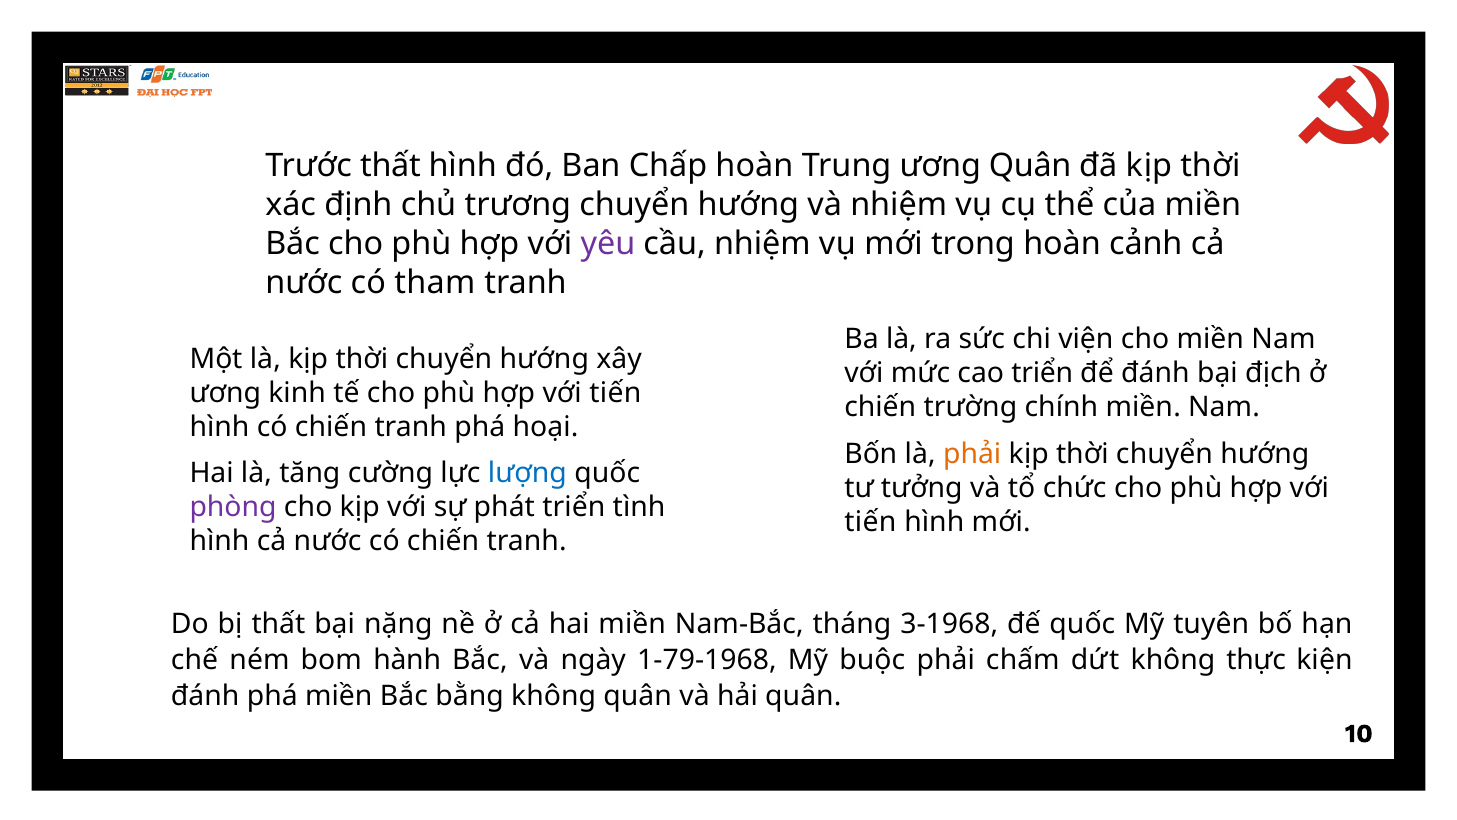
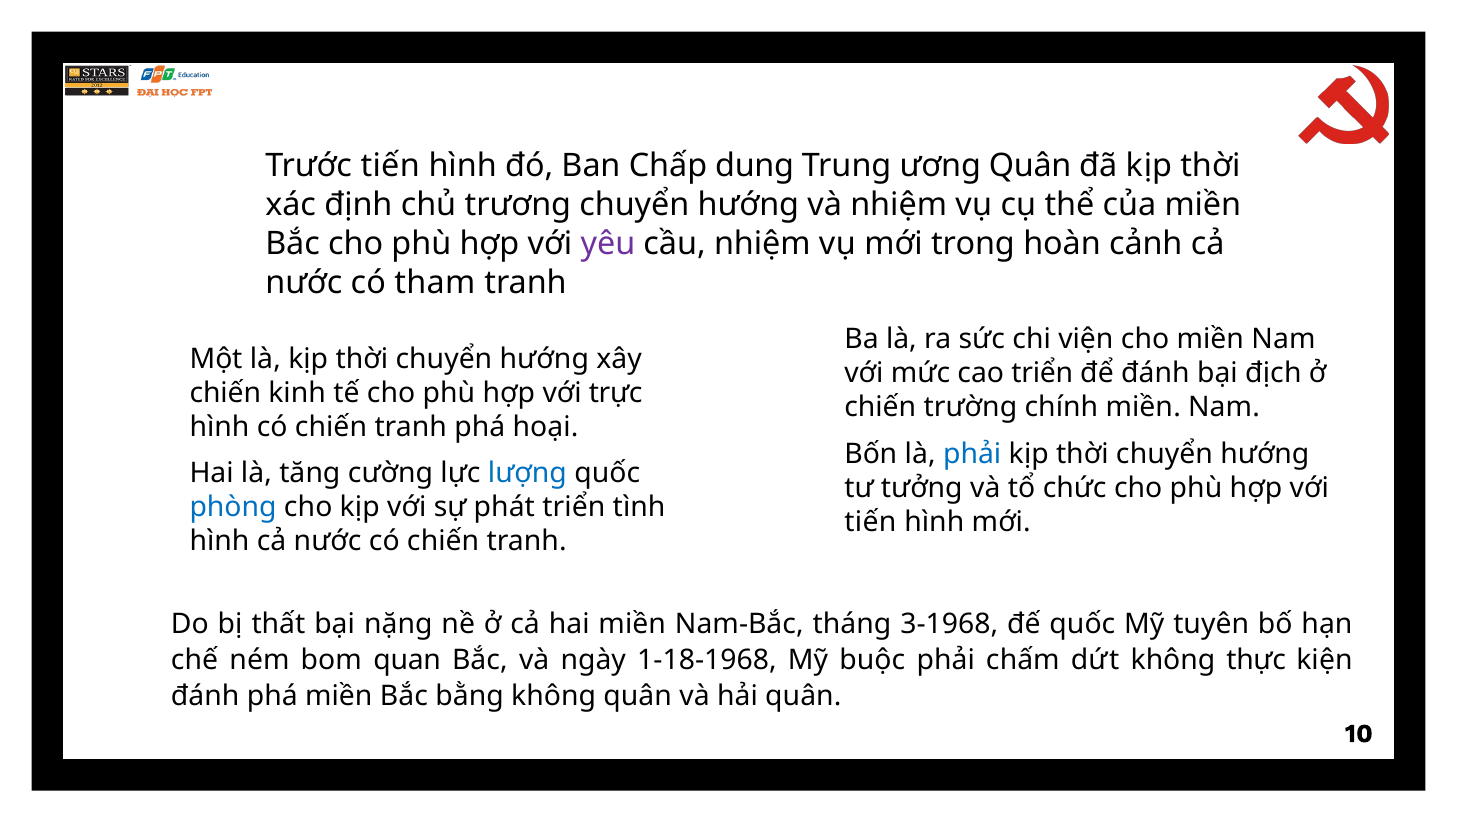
Trước thất: thất -> tiến (390, 166)
Chấp hoàn: hoàn -> dung (755, 166)
ương: ương -> chiến (225, 393)
tiến: tiến -> trực (616, 393)
phải colour: orange -> blue (972, 454)
phòng colour: purple -> blue (233, 507)
hành: hành -> quan (407, 660)
1-79-1968: 1-79-1968 -> 1-18-1968 (707, 660)
